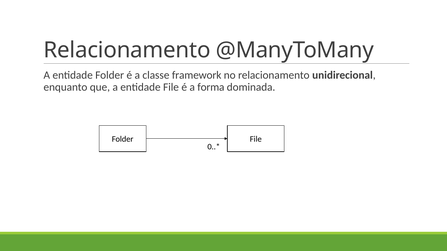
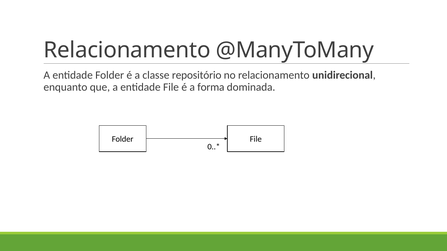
framework: framework -> repositório (197, 75)
